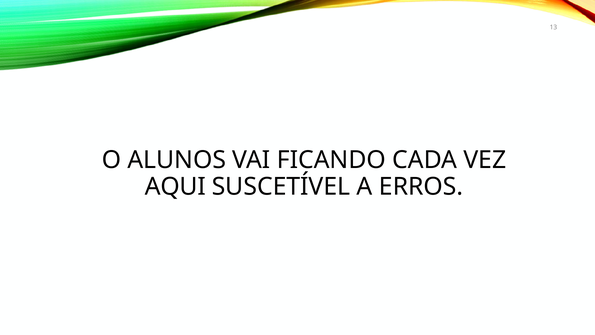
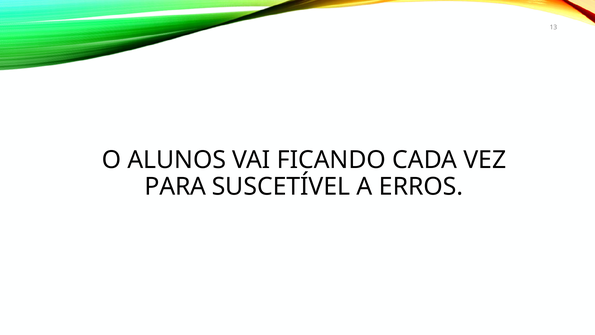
AQUI: AQUI -> PARA (175, 187)
